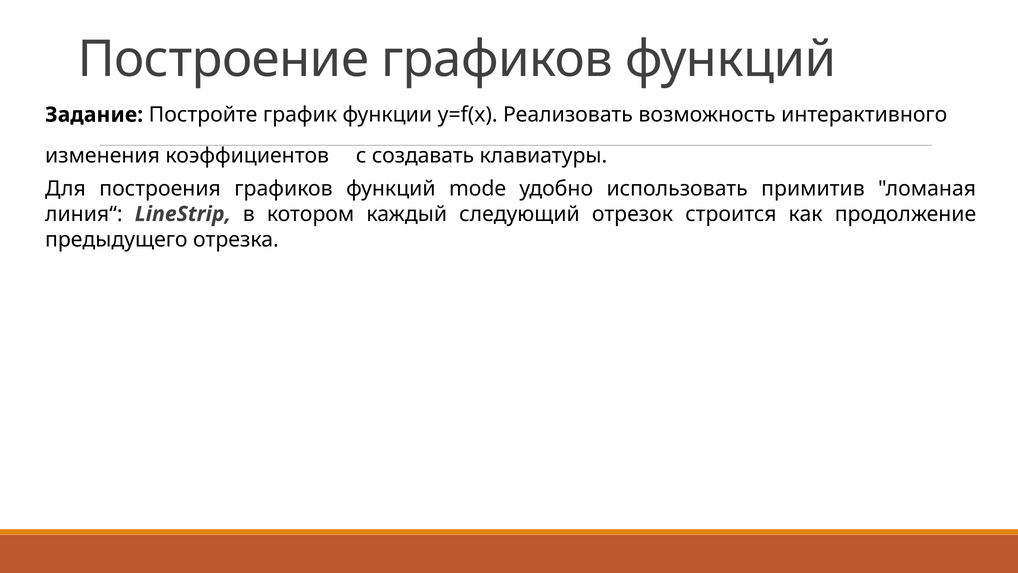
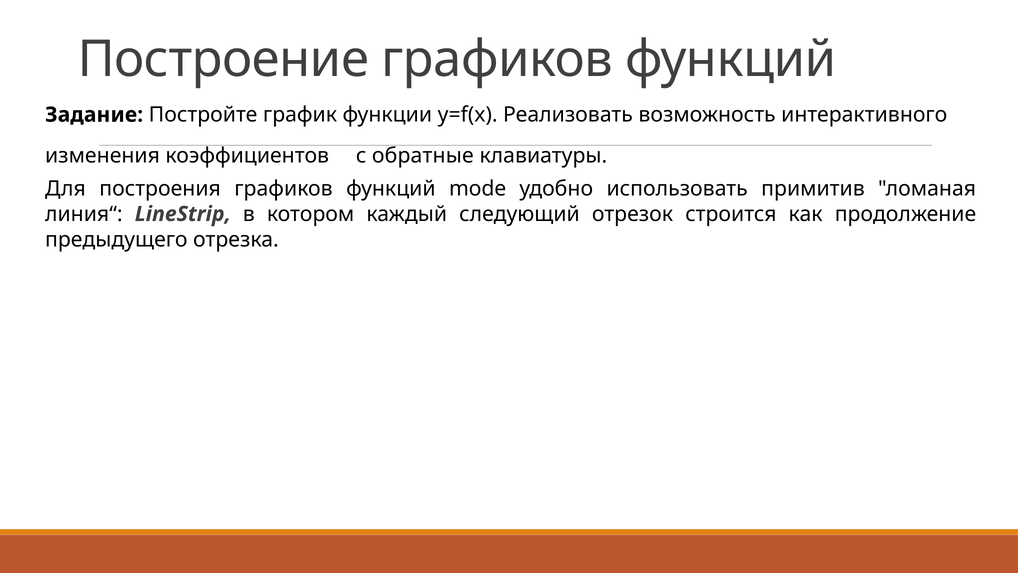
создавать: создавать -> обратные (423, 156)
